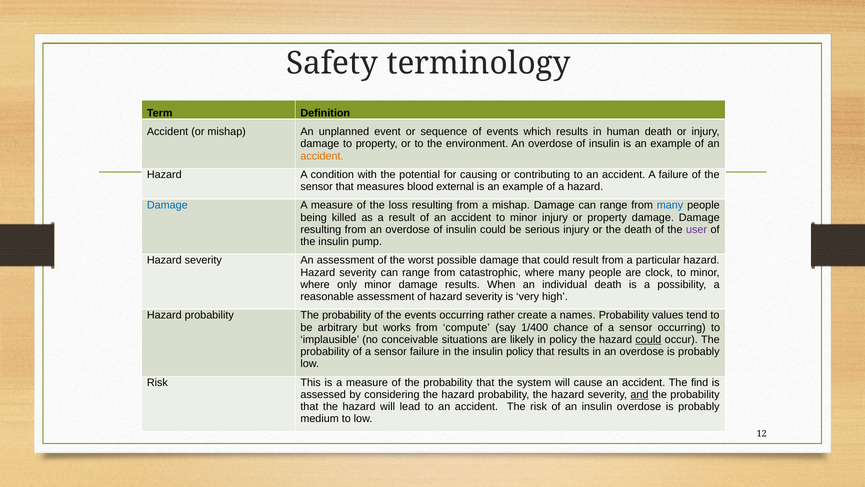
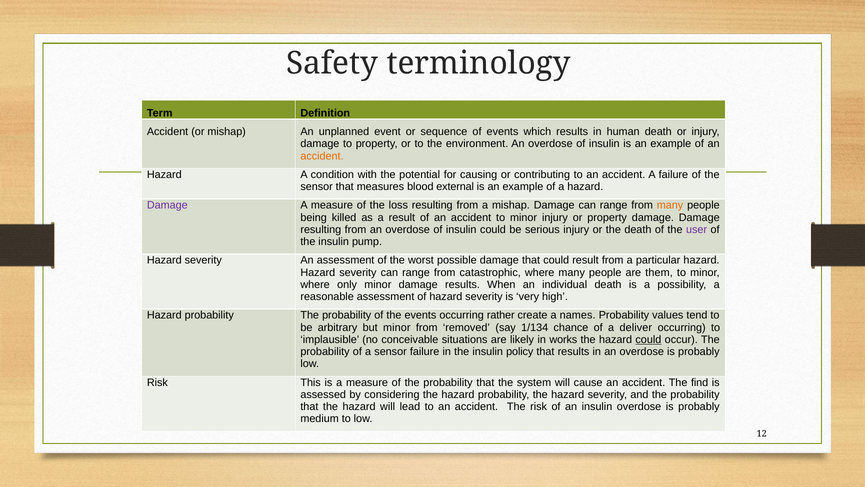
Damage colour: blue -> purple (167, 205)
many colour: blue -> orange (670, 205)
clock: clock -> them (659, 272)
but works: works -> minor (397, 327)
compute: compute -> removed (466, 327)
1/400: 1/400 -> 1/134 (535, 327)
chance of a sensor: sensor -> deliver (636, 327)
in policy: policy -> works (563, 339)
and underline: present -> none (639, 394)
